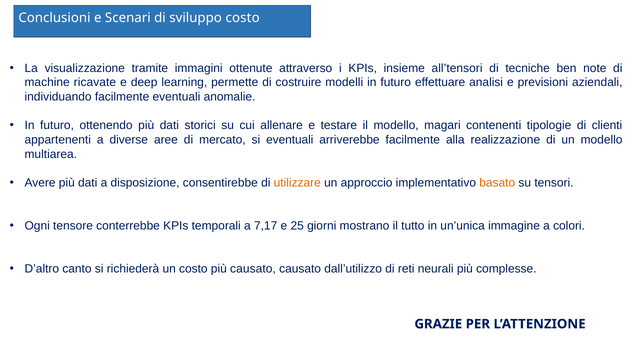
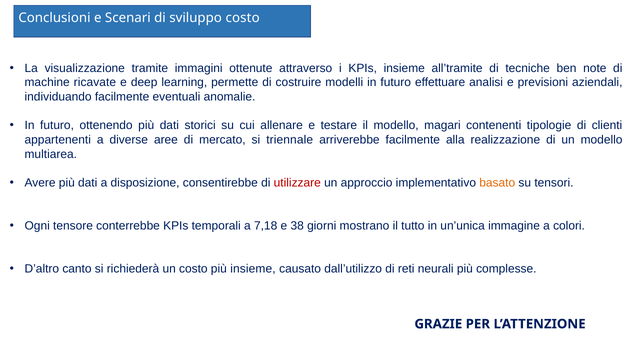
all’tensori: all’tensori -> all’tramite (457, 68)
si eventuali: eventuali -> triennale (290, 140)
utilizzare colour: orange -> red (297, 183)
7,17: 7,17 -> 7,18 (266, 226)
25: 25 -> 38 (297, 226)
più causato: causato -> insieme (253, 269)
